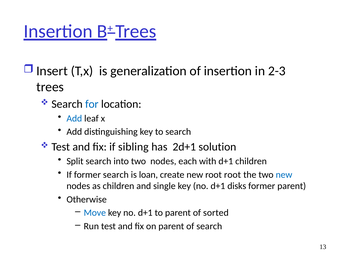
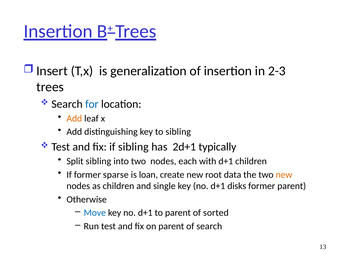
Add colour: blue -> orange (74, 118)
to search: search -> sibling (178, 132)
solution: solution -> typically (217, 147)
Split search: search -> sibling (98, 161)
former search: search -> sparse (116, 175)
root root: root -> data (233, 175)
new colour: blue -> orange (284, 175)
